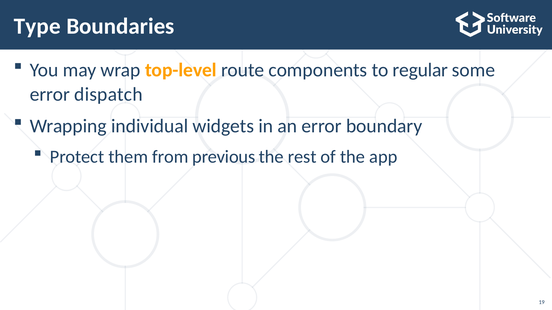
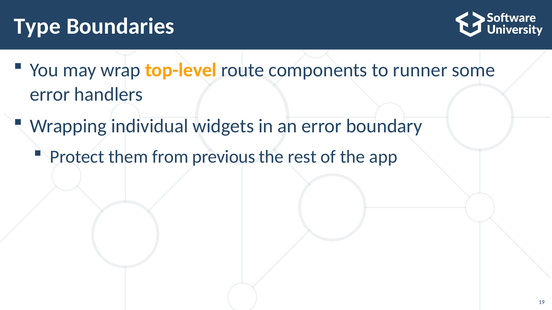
regular: regular -> runner (420, 70)
dispatch: dispatch -> handlers (109, 95)
